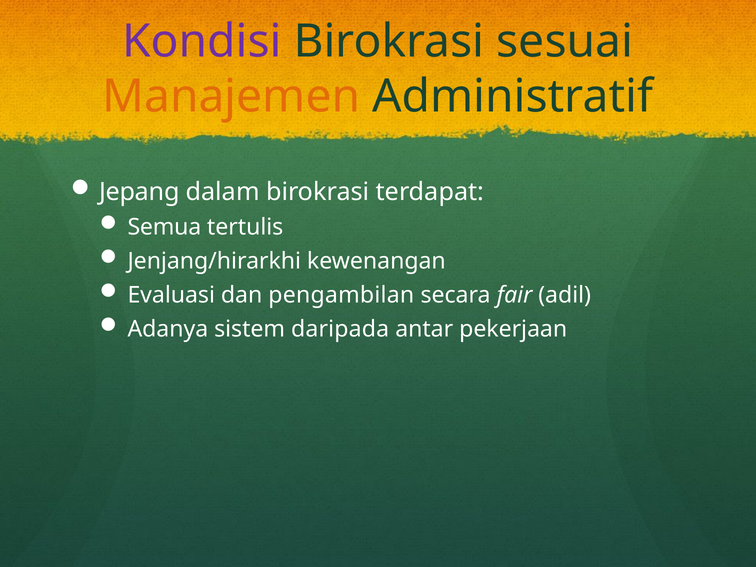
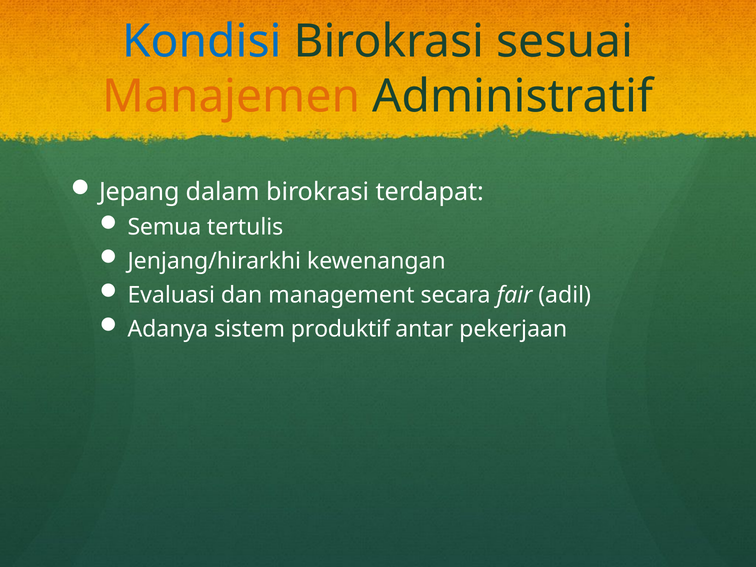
Kondisi colour: purple -> blue (202, 41)
pengambilan: pengambilan -> management (341, 295)
daripada: daripada -> produktif (340, 329)
